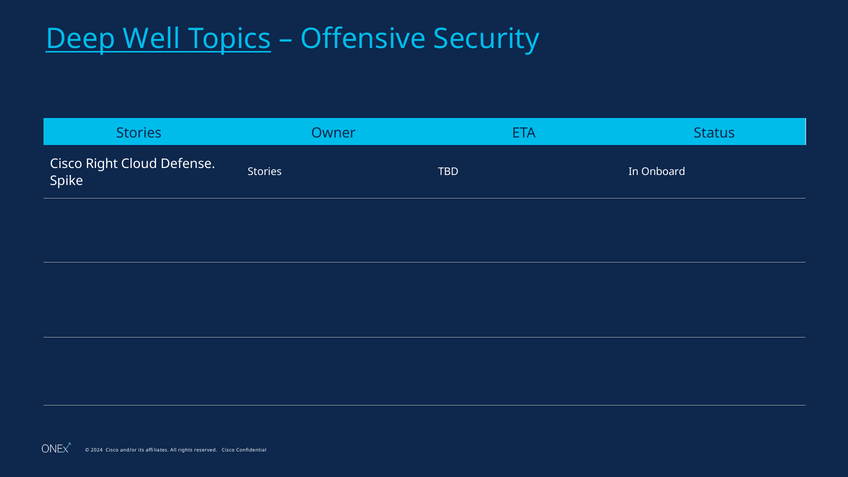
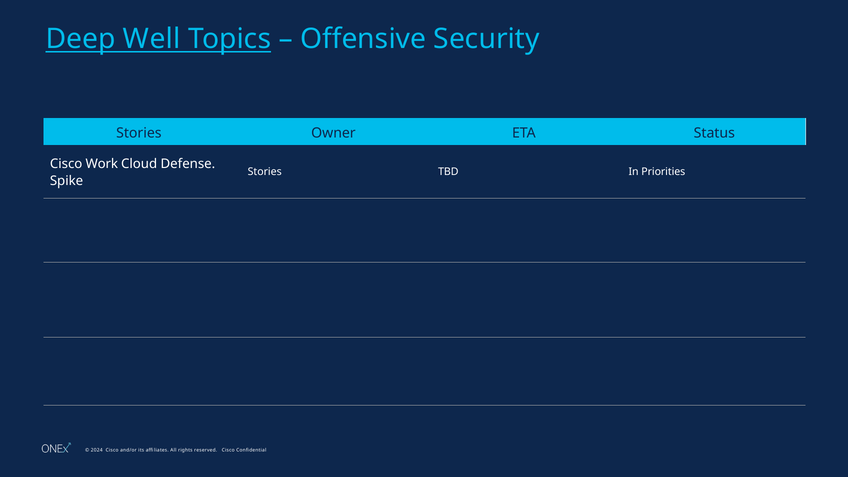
Right: Right -> Work (102, 164)
Onboard: Onboard -> Priorities (663, 172)
